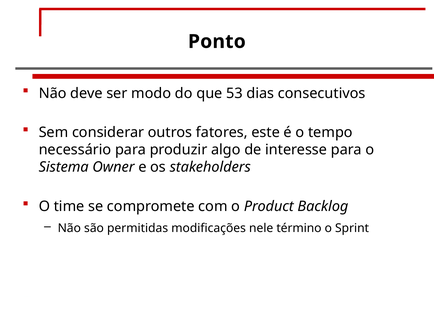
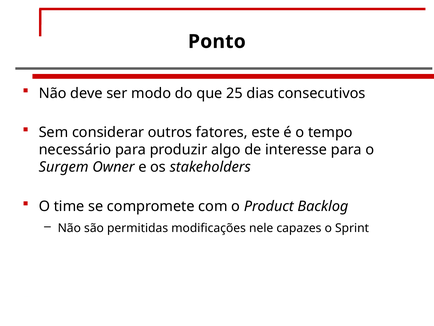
53: 53 -> 25 (234, 93)
Sistema: Sistema -> Surgem (64, 167)
término: término -> capazes (299, 228)
